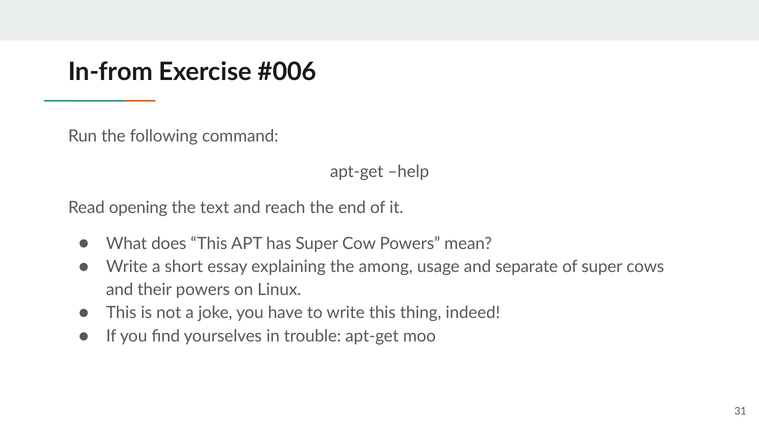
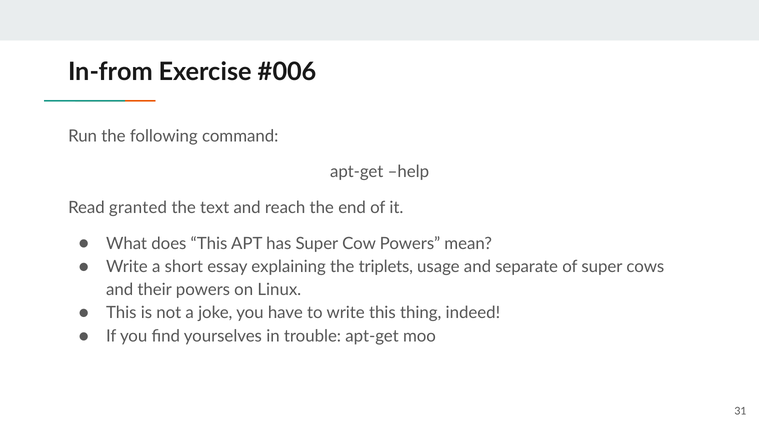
opening: opening -> granted (138, 208)
among: among -> triplets (386, 267)
